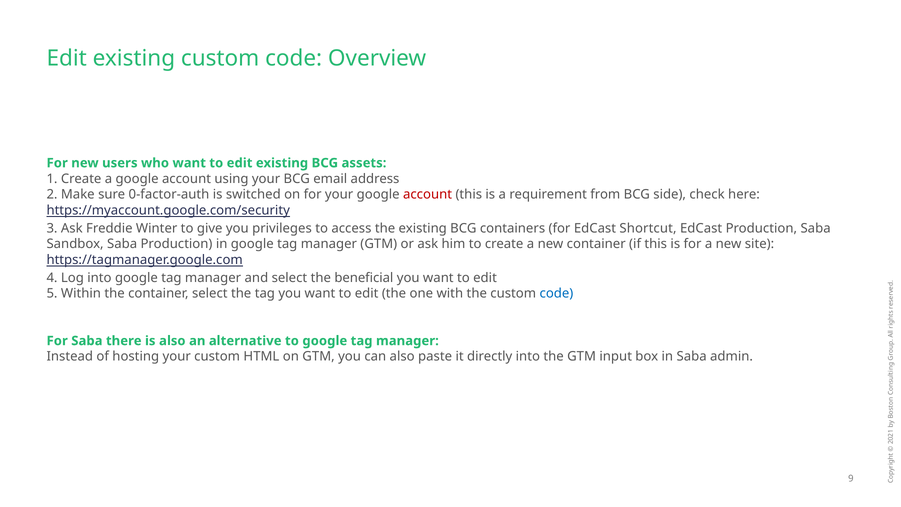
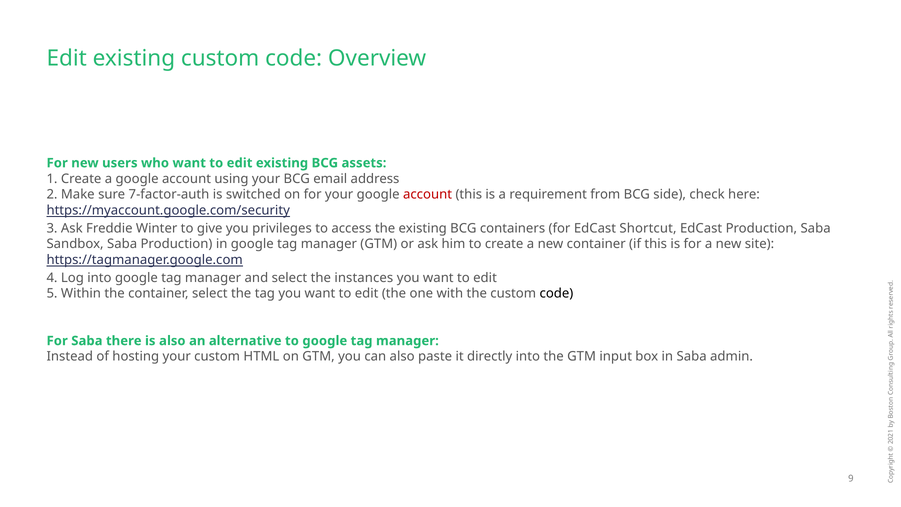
0-factor-auth: 0-factor-auth -> 7-factor-auth (169, 194)
beneficial: beneficial -> instances (364, 278)
code colour: blue -> black (556, 293)
